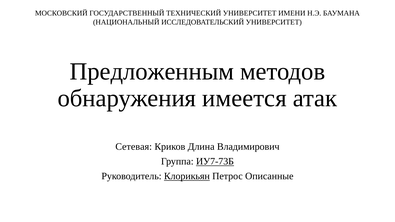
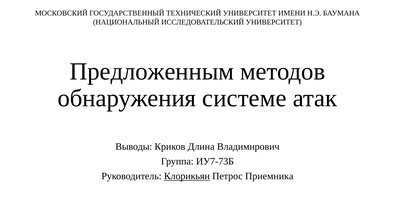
имеется: имеется -> системе (244, 98)
Сетевая: Сетевая -> Выводы (134, 147)
ИУ7-73Б underline: present -> none (215, 162)
Описанные: Описанные -> Приемника (269, 176)
